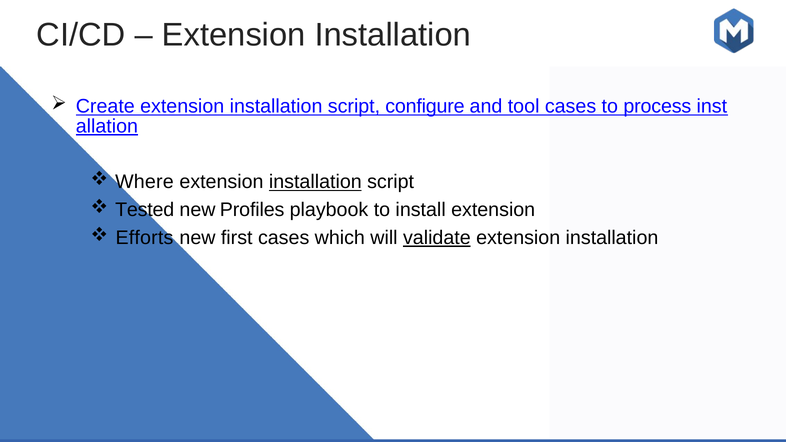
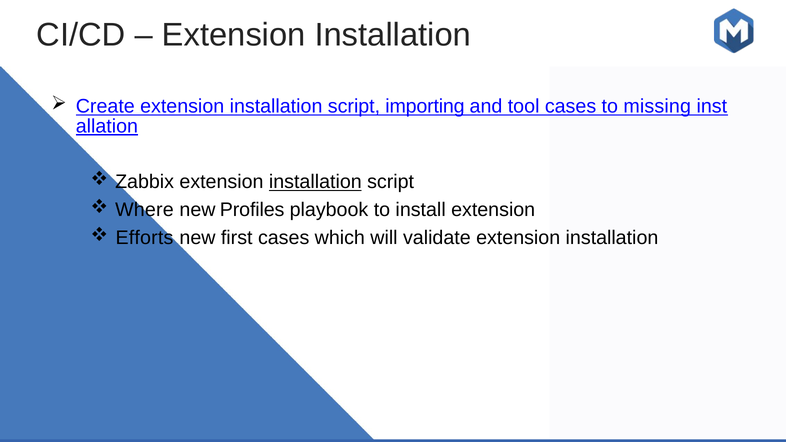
configure: configure -> importing (425, 106)
process: process -> missing (657, 106)
Where: Where -> Zabbix (145, 182)
Tested: Tested -> Where (144, 210)
validate underline: present -> none (437, 238)
